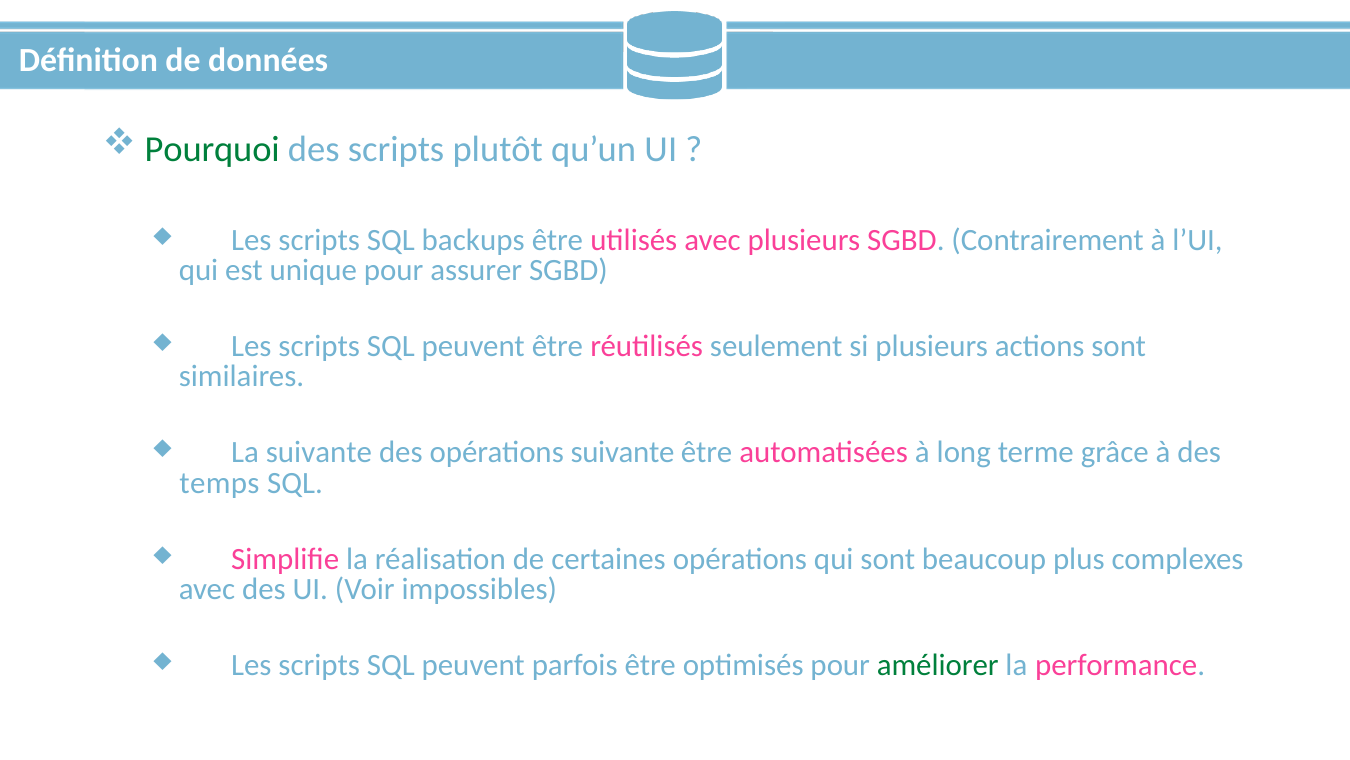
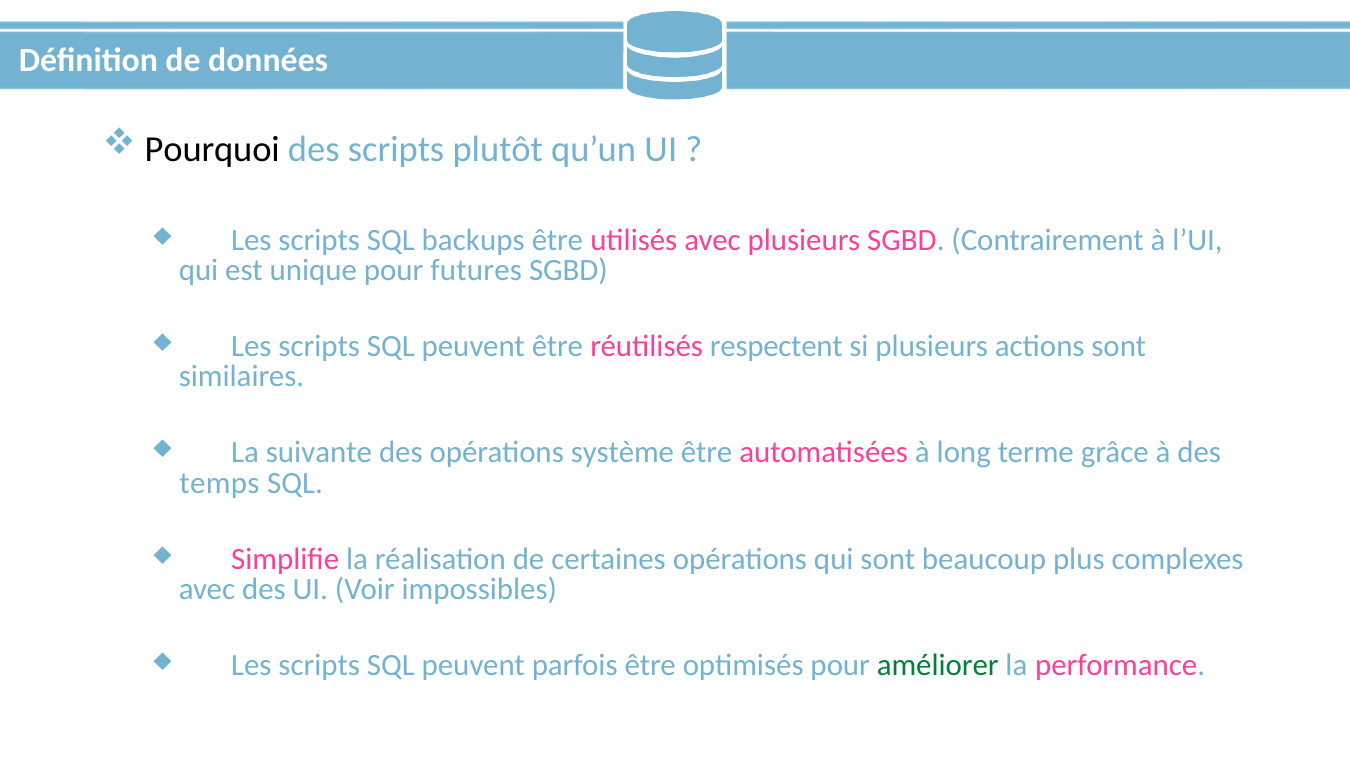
Pourquoi colour: green -> black (212, 149)
assurer: assurer -> futures (476, 270)
seulement: seulement -> respectent (776, 346)
opérations suivante: suivante -> système (622, 452)
